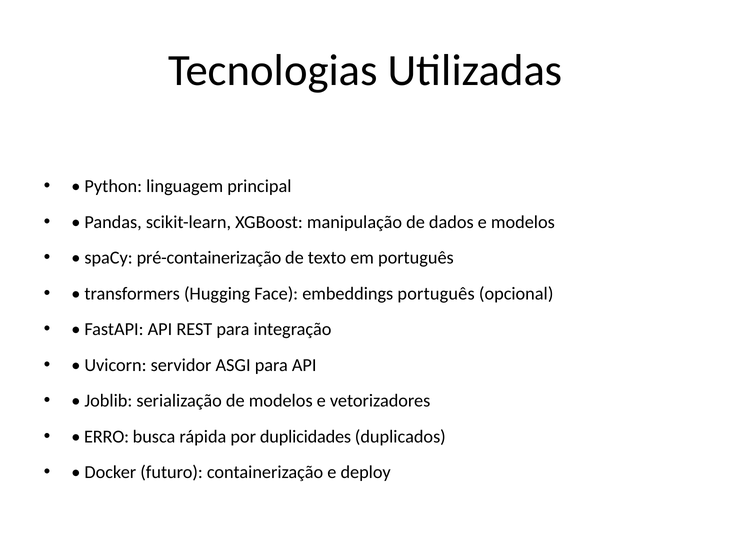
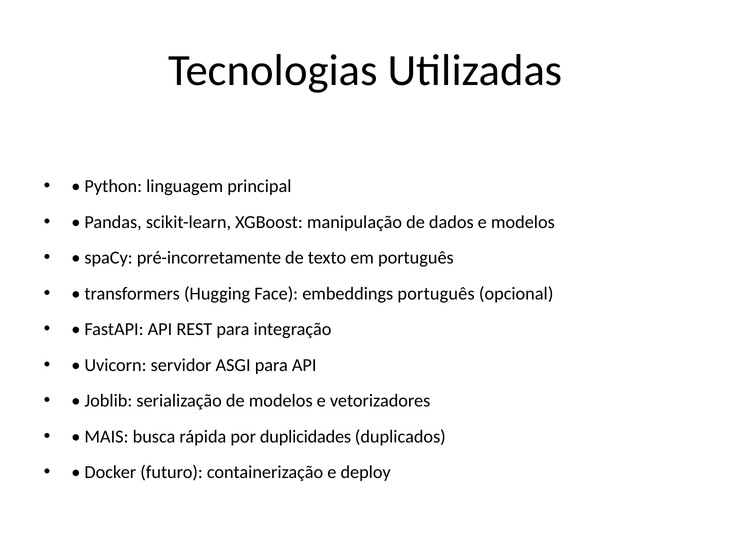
pré-containerização: pré-containerização -> pré-incorretamente (209, 258)
ERRO: ERRO -> MAIS (106, 437)
